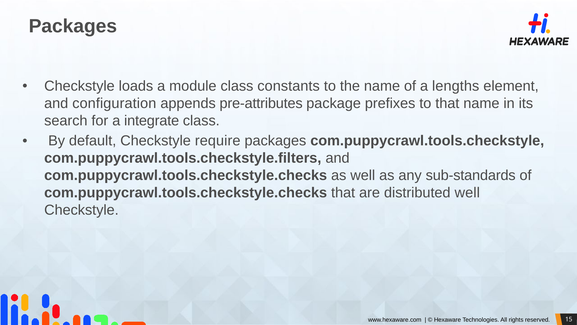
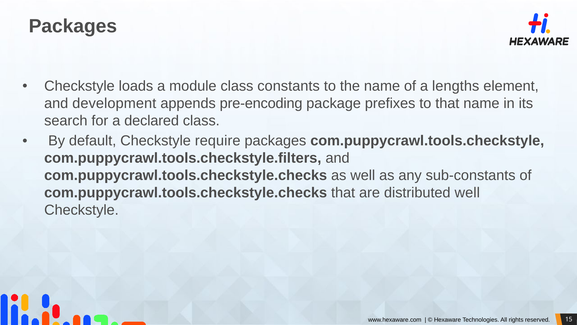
configuration: configuration -> development (114, 103)
pre-attributes: pre-attributes -> pre-encoding (261, 103)
integrate: integrate -> declared (152, 121)
sub-standards: sub-standards -> sub-constants (471, 175)
